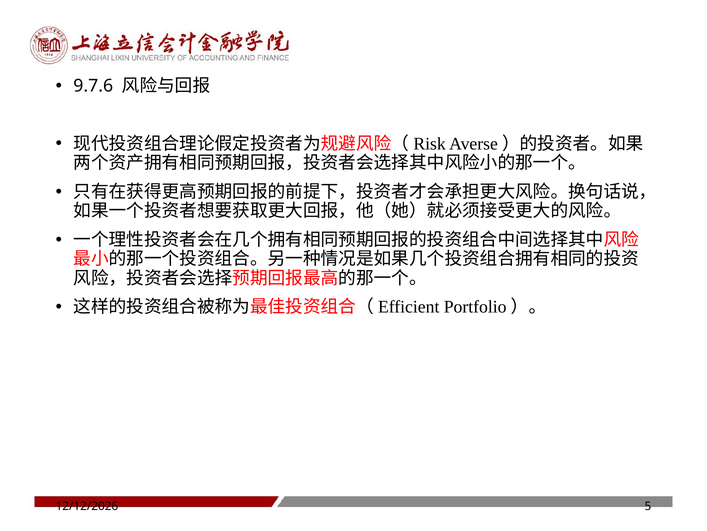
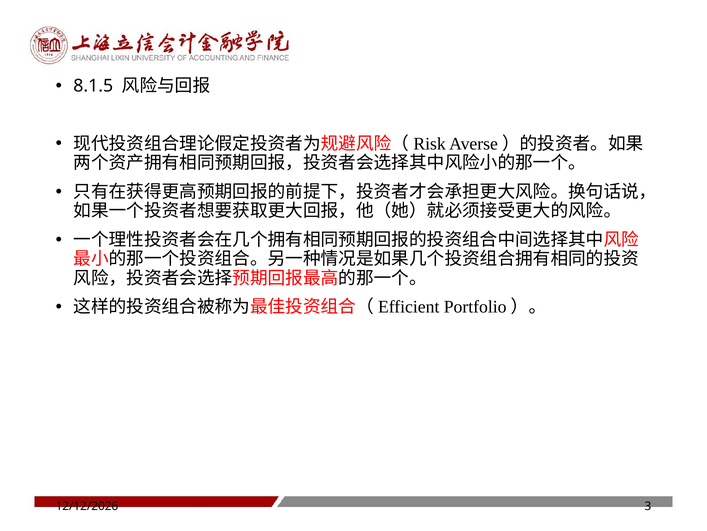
9.7.6: 9.7.6 -> 8.1.5 (93, 86)
5: 5 -> 3 (648, 505)
